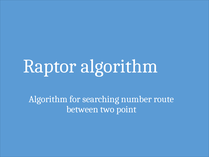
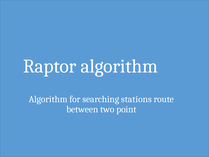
number: number -> stations (136, 99)
